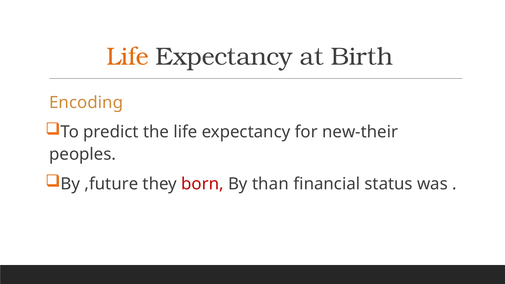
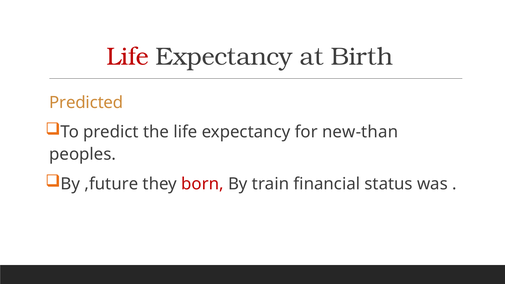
Life colour: orange -> red (127, 57)
Encoding: Encoding -> Predicted (86, 103)
new-their: new-their -> new-than (360, 132)
than: than -> train (271, 184)
